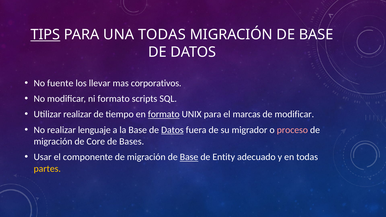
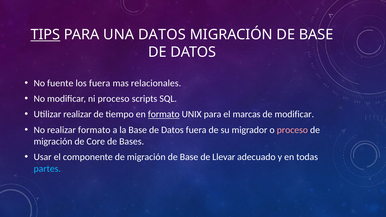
UNA TODAS: TODAS -> DATOS (162, 35)
los llevar: llevar -> fuera (100, 83)
corporativos: corporativos -> relacionales (156, 83)
ni formato: formato -> proceso (114, 99)
realizar lenguaje: lenguaje -> formato (94, 130)
Datos underline: present -> none (172, 130)
Base underline: present -> none (189, 157)
Entity: Entity -> Llevar (224, 157)
partes colour: yellow -> light blue (47, 169)
